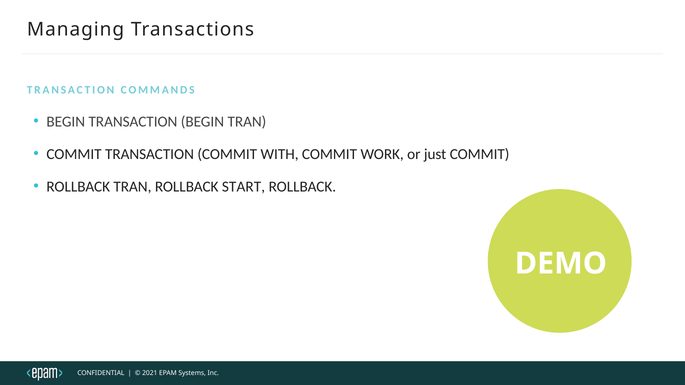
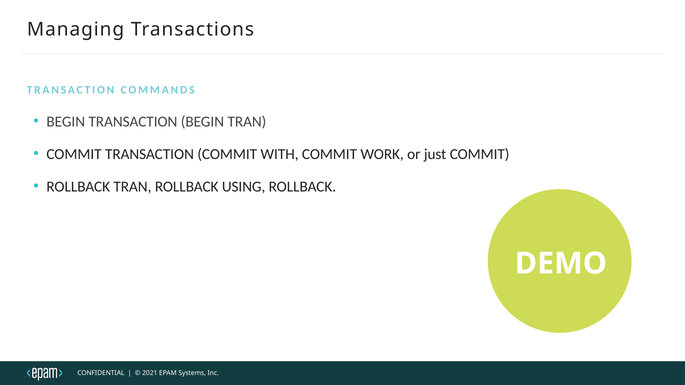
START: START -> USING (244, 187)
